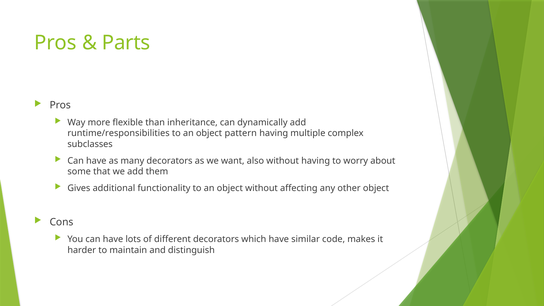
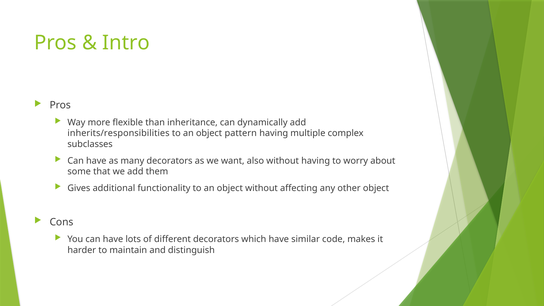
Parts: Parts -> Intro (126, 43)
runtime/responsibilities: runtime/responsibilities -> inherits/responsibilities (118, 133)
